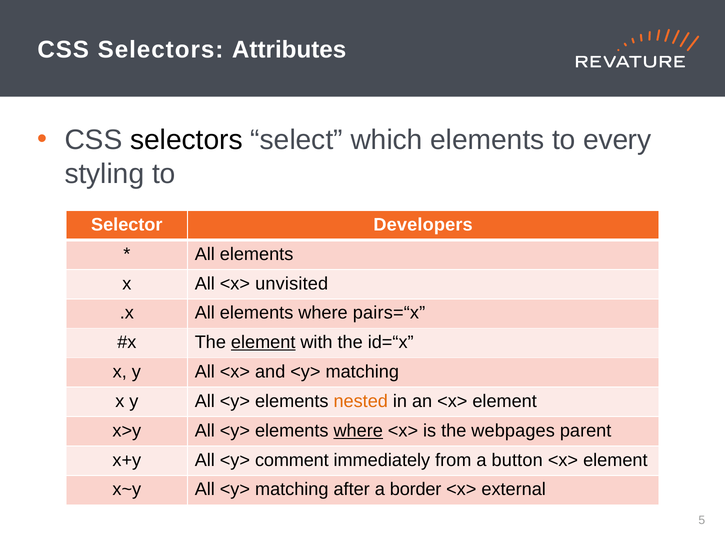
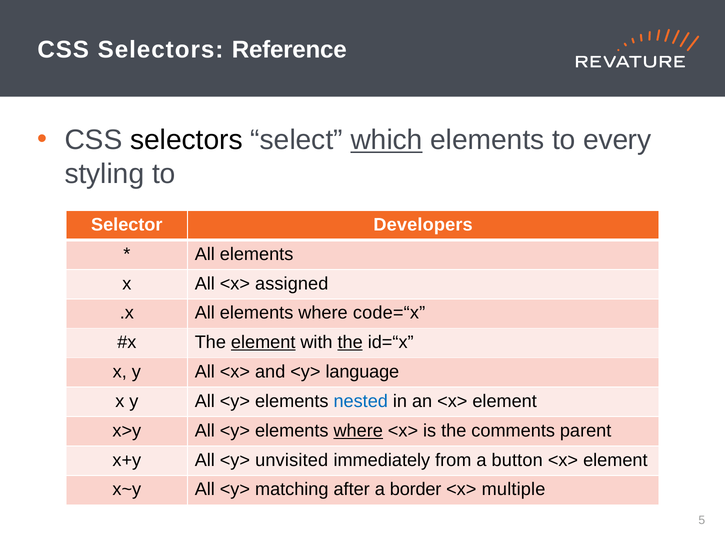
Attributes: Attributes -> Reference (289, 50)
which underline: none -> present (387, 140)
unvisited: unvisited -> assigned (292, 283)
pairs=“x: pairs=“x -> code=“x (389, 313)
the underline: none -> present (350, 342)
and <y> matching: matching -> language (362, 372)
nested colour: orange -> blue (361, 401)
webpages: webpages -> comments (513, 430)
comment: comment -> unvisited (292, 460)
external: external -> multiple (514, 489)
